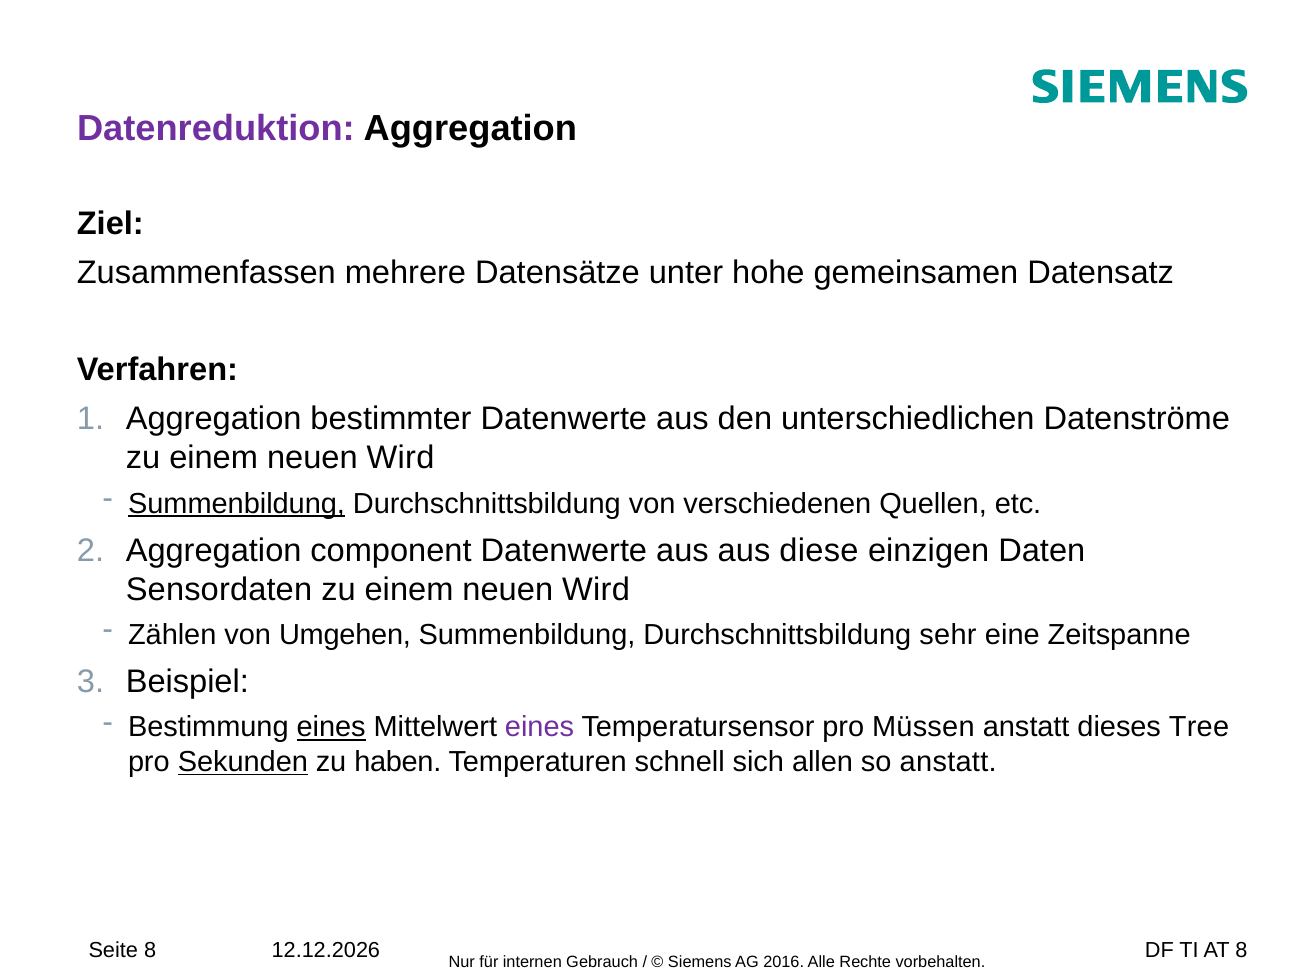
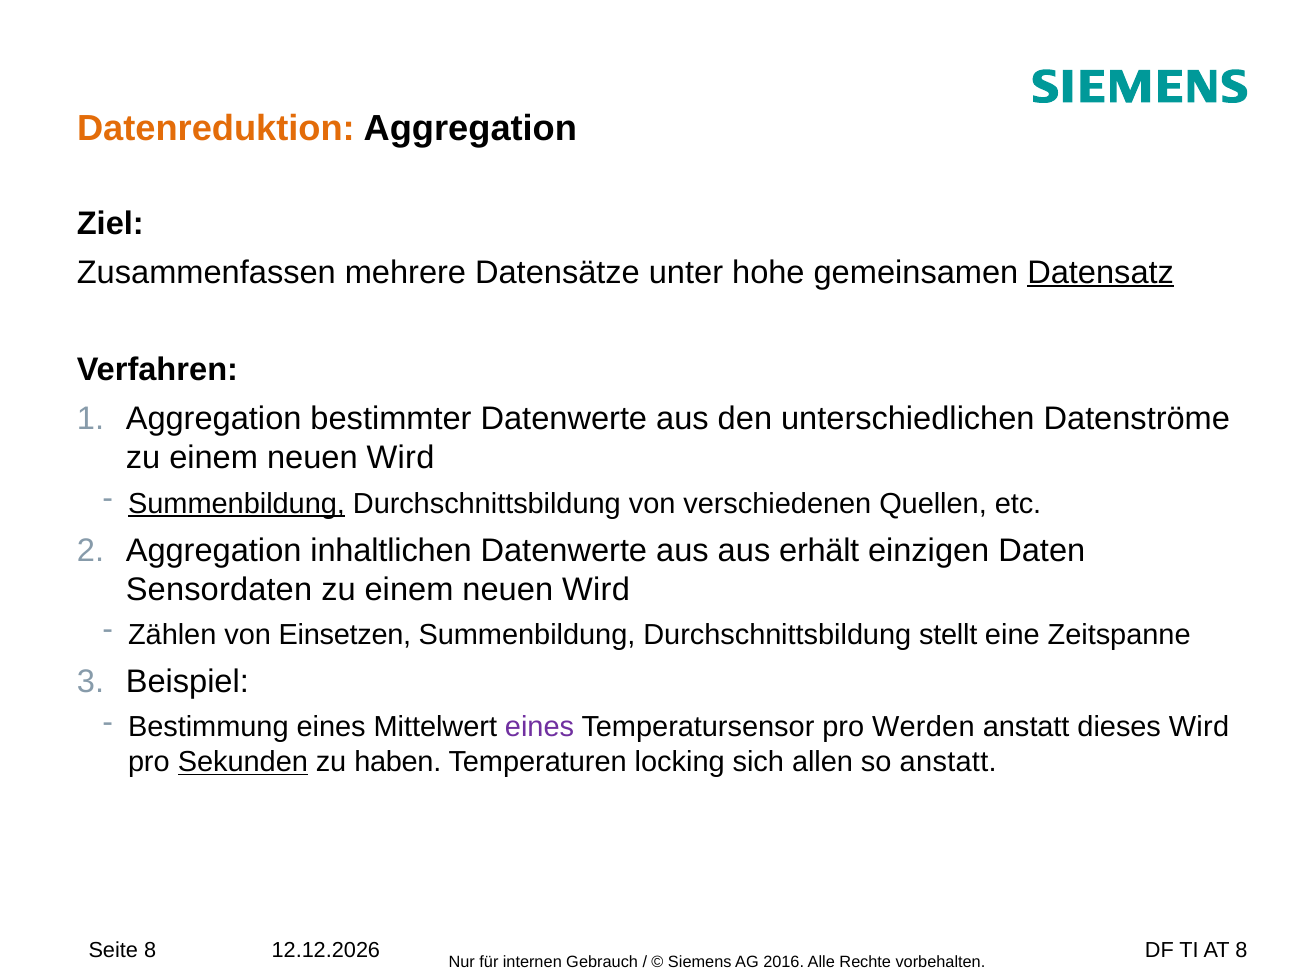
Datenreduktion colour: purple -> orange (216, 128)
Datensatz underline: none -> present (1101, 272)
component: component -> inhaltlichen (391, 551)
diese: diese -> erhält (819, 551)
Umgehen: Umgehen -> Einsetzen (345, 635)
sehr: sehr -> stellt (948, 635)
eines underline: present -> none (331, 727)
Müssen: Müssen -> Werden (923, 727)
dieses Tree: Tree -> Wird (1199, 727)
schnell: schnell -> locking (680, 762)
